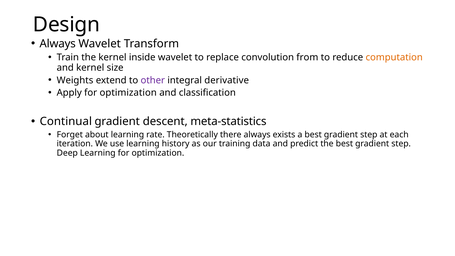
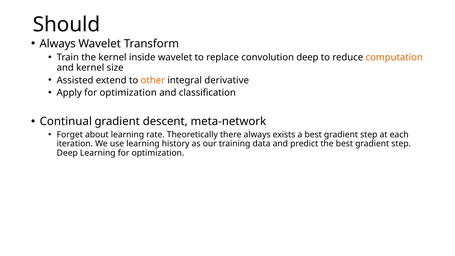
Design: Design -> Should (67, 25)
convolution from: from -> deep (307, 57)
Weights: Weights -> Assisted (75, 80)
other colour: purple -> orange (153, 80)
meta-statistics: meta-statistics -> meta-network (228, 121)
